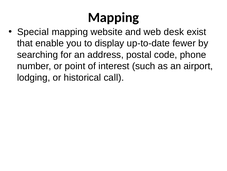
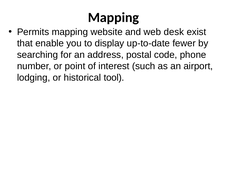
Special: Special -> Permits (33, 32)
call: call -> tool (114, 77)
